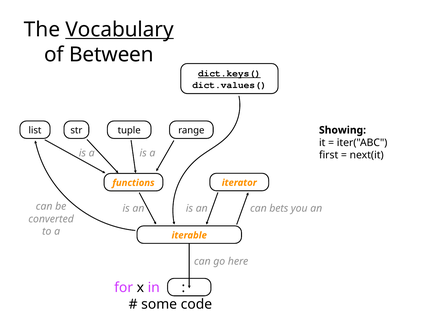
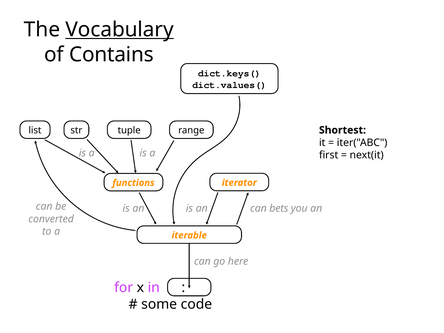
Between: Between -> Contains (111, 55)
dict.keys( underline: present -> none (229, 73)
Showing: Showing -> Shortest (343, 130)
